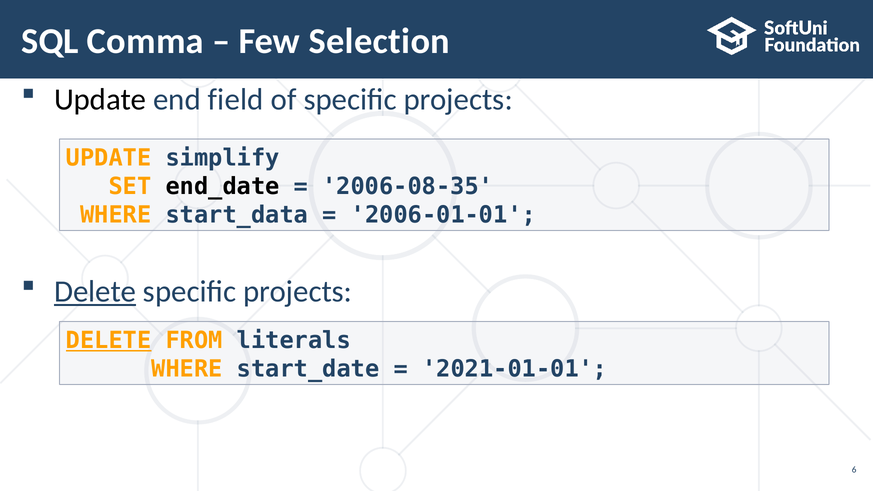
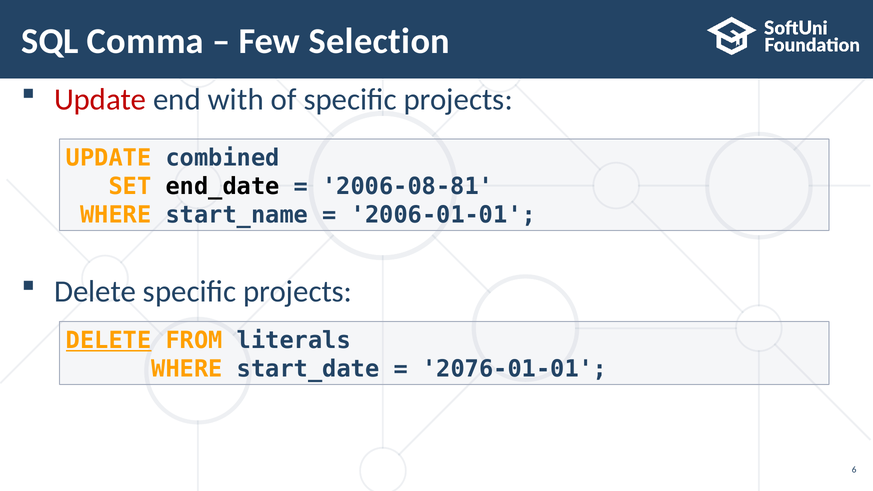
Update colour: black -> red (100, 100)
field: field -> with (236, 100)
simplify: simplify -> combined (223, 158)
2006-08-35: 2006-08-35 -> 2006-08-81 (408, 187)
start_data: start_data -> start_name (237, 215)
Delete underline: present -> none (95, 292)
2021-01-01: 2021-01-01 -> 2076-01-01 (515, 369)
